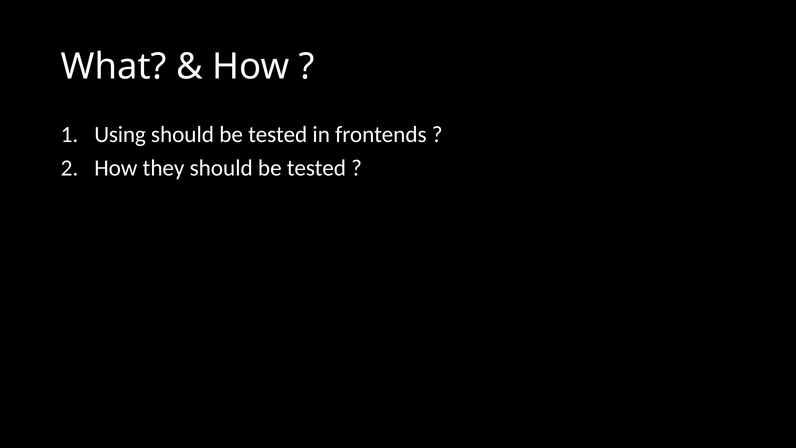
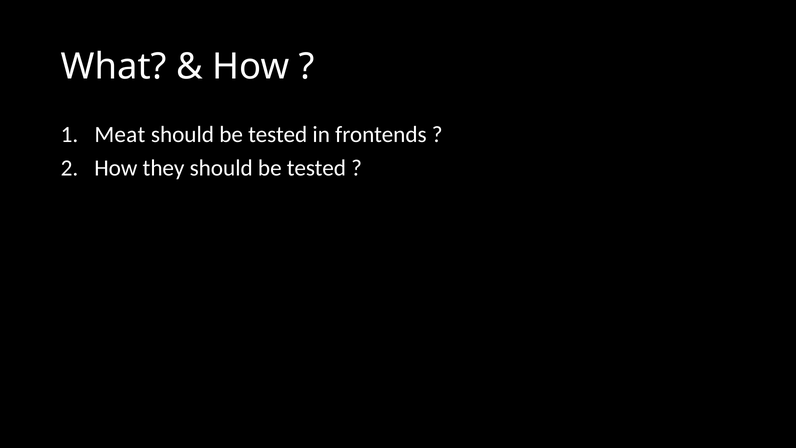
Using: Using -> Meat (120, 135)
